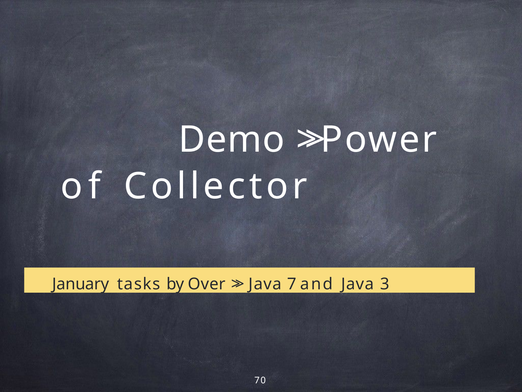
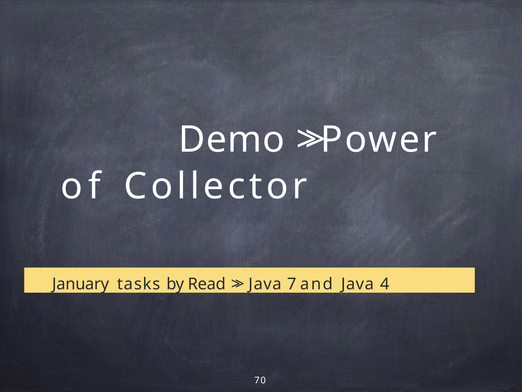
Over: Over -> Read (207, 284)
3: 3 -> 4 (385, 284)
